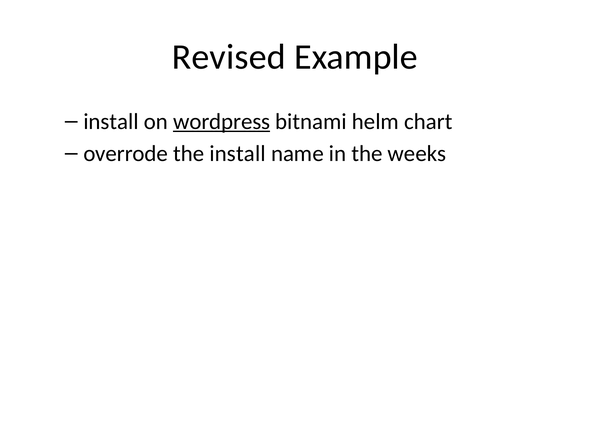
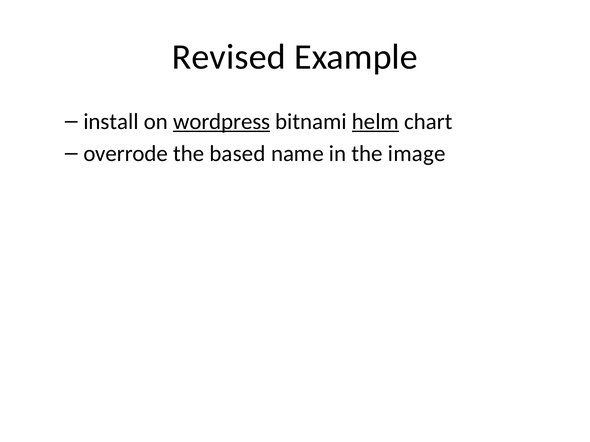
helm underline: none -> present (375, 122)
the install: install -> based (238, 154)
weeks: weeks -> image (417, 154)
